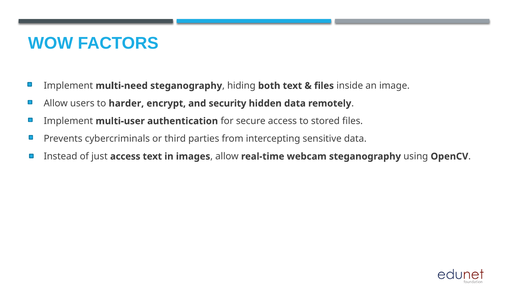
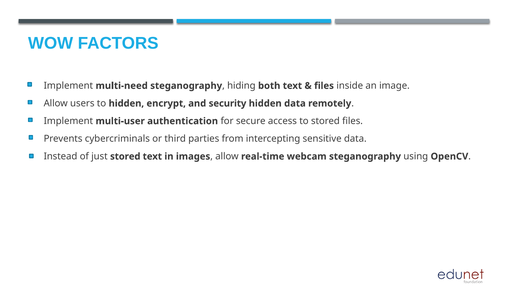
to harder: harder -> hidden (126, 103)
just access: access -> stored (125, 156)
